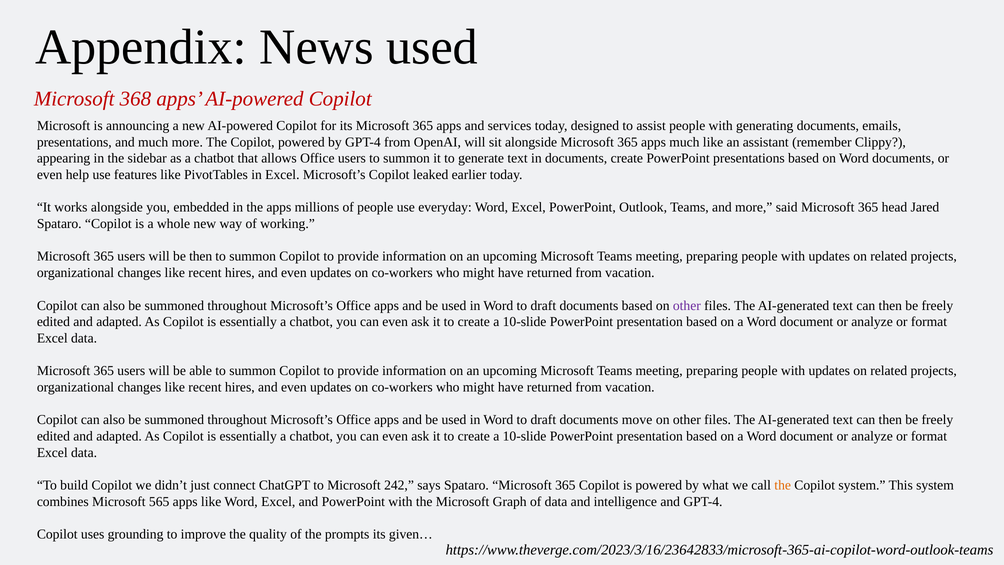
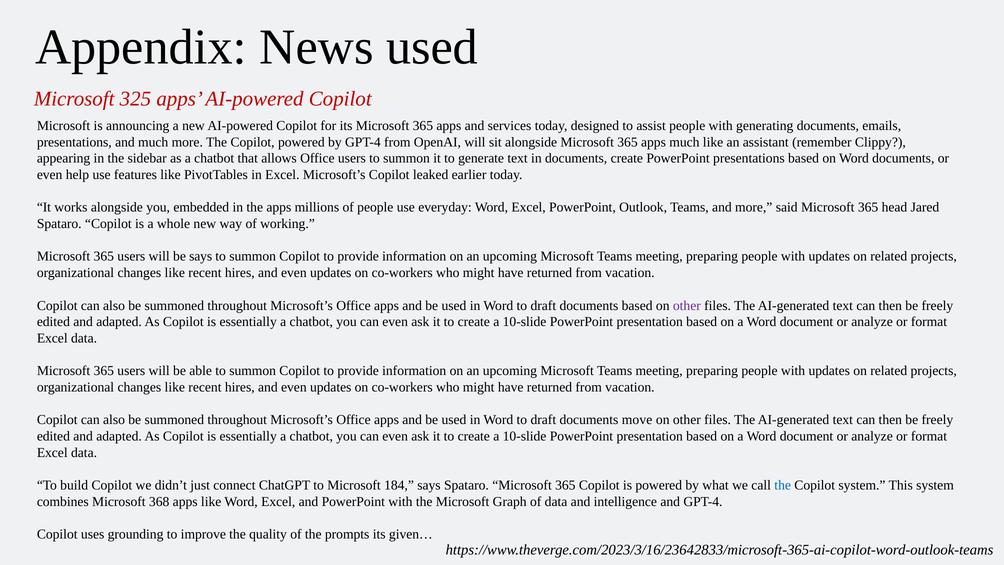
368: 368 -> 325 (135, 99)
be then: then -> says (201, 256)
242: 242 -> 184 (399, 485)
the colour: orange -> blue (783, 485)
565: 565 -> 368 (159, 501)
